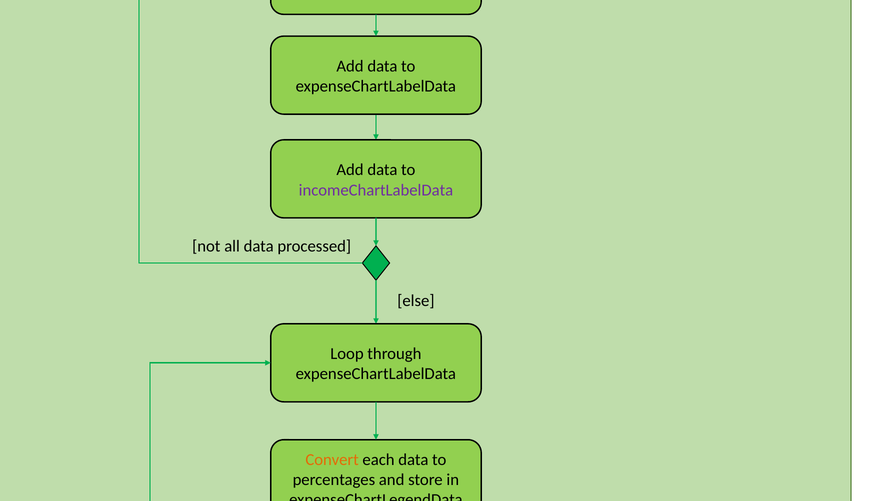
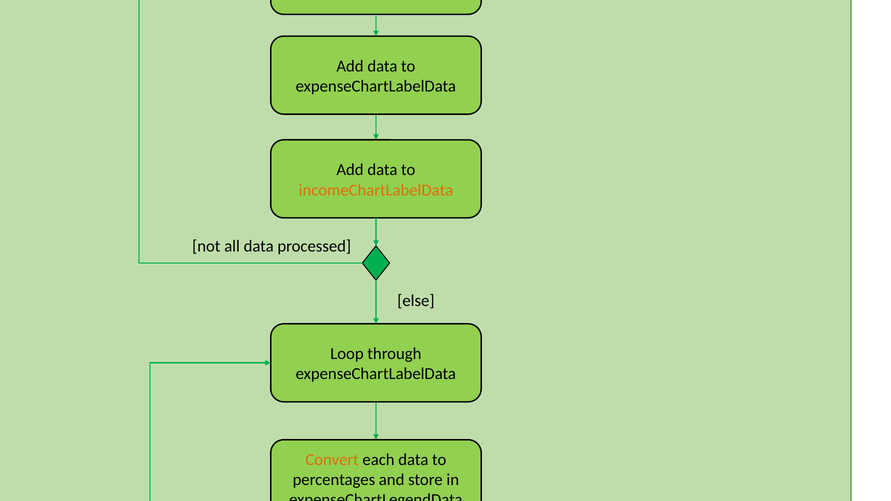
incomeChartLabelData colour: purple -> orange (376, 190)
